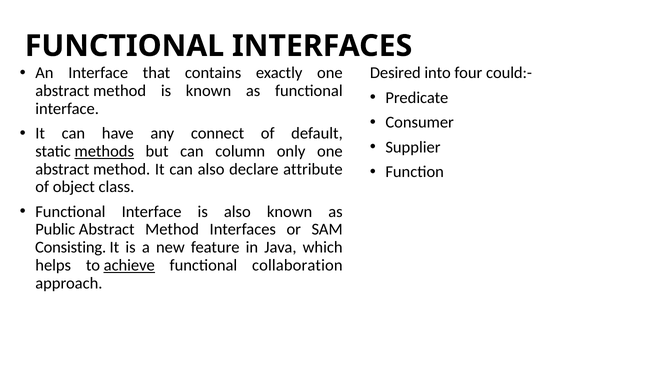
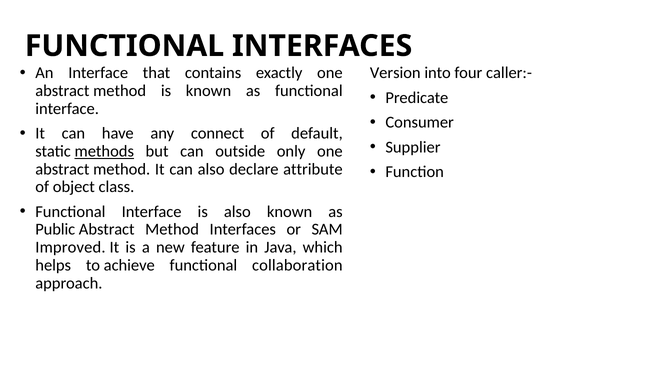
Desired: Desired -> Version (395, 73)
could:-: could:- -> caller:- (509, 73)
column: column -> outside (240, 151)
Consisting: Consisting -> Improved (70, 247)
achieve underline: present -> none (129, 265)
